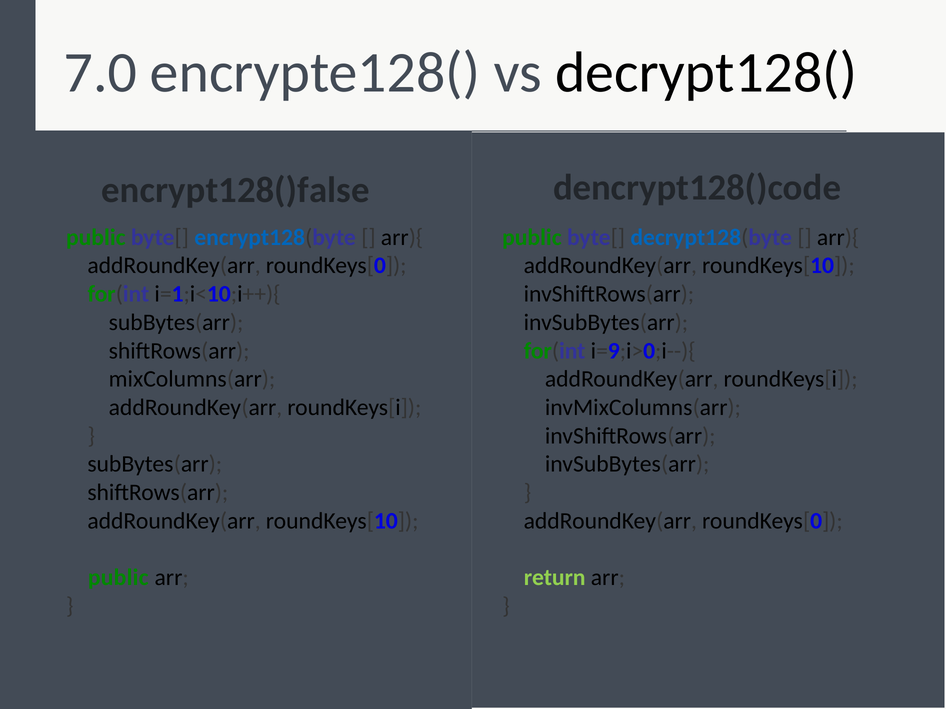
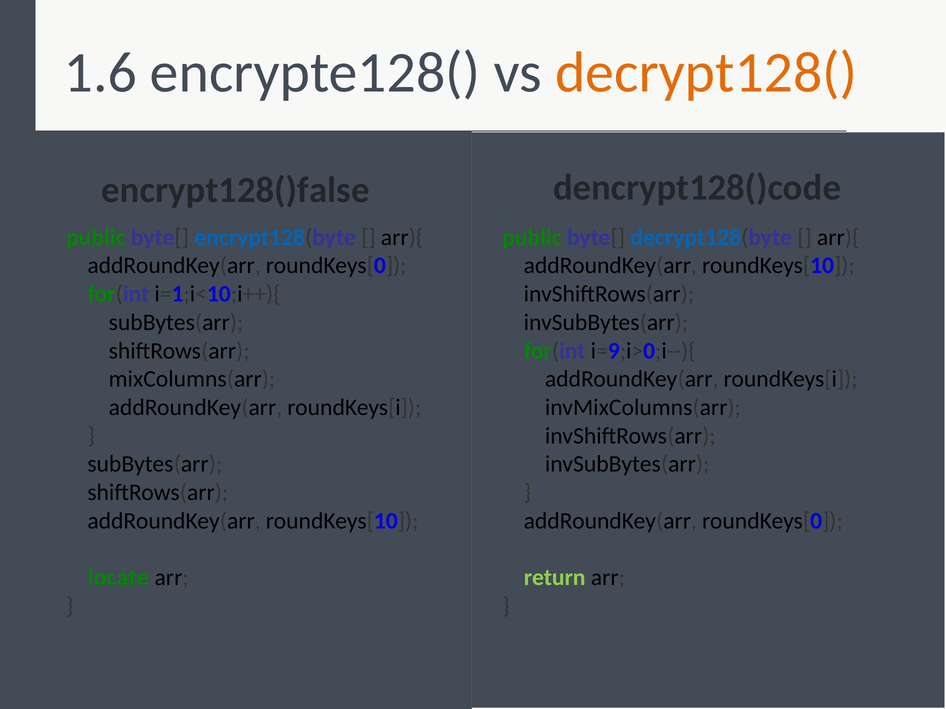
7.0: 7.0 -> 1.6 (100, 73)
decrypt128( colour: black -> orange (706, 73)
public: public -> locate (118, 578)
